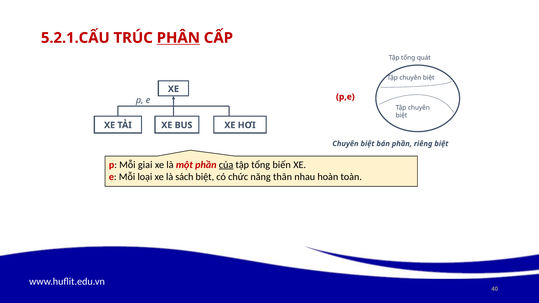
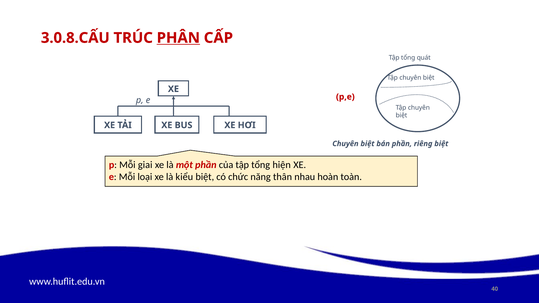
5.2.1.CẤU: 5.2.1.CẤU -> 3.0.8.CẤU (75, 38)
của underline: present -> none (226, 165)
biến: biến -> hiện (282, 165)
sách: sách -> kiểu (184, 177)
